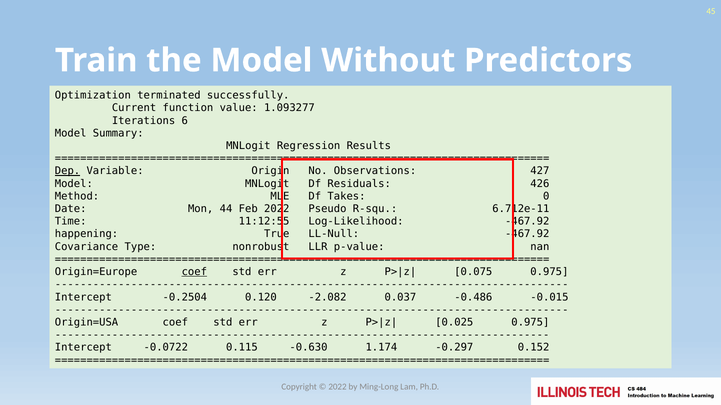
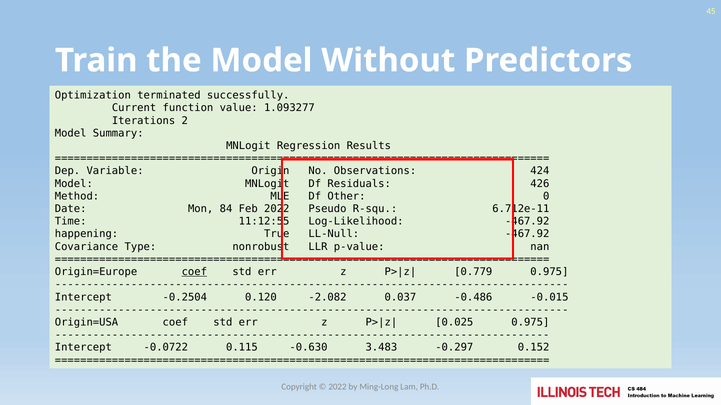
6: 6 -> 2 (185, 121)
Dep underline: present -> none (68, 171)
427: 427 -> 424 (540, 171)
Takes: Takes -> Other (347, 196)
44: 44 -> 84 (226, 209)
0.075: 0.075 -> 0.779 (473, 272)
1.174: 1.174 -> 3.483 (381, 348)
